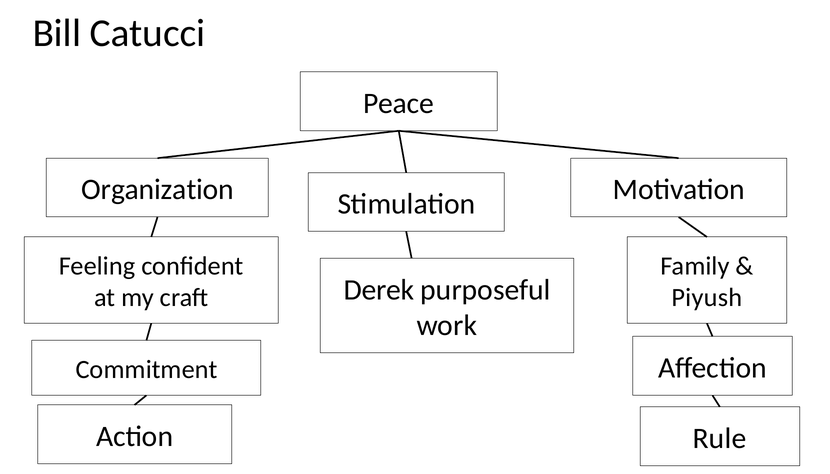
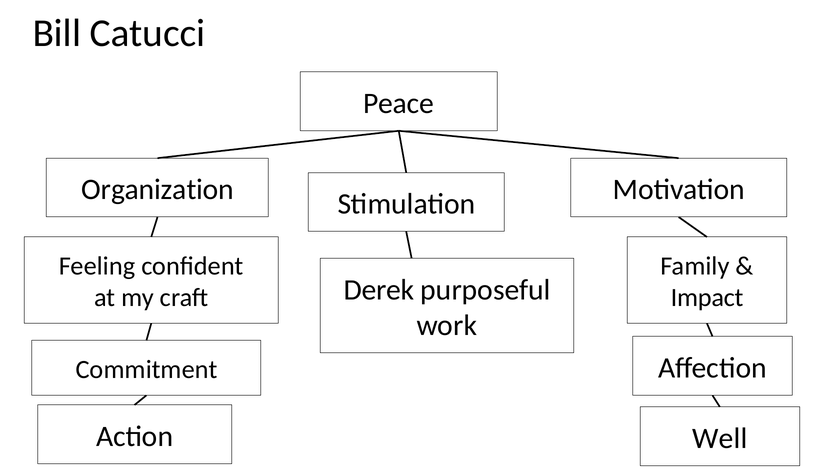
Piyush: Piyush -> Impact (707, 298)
Rule: Rule -> Well (720, 439)
